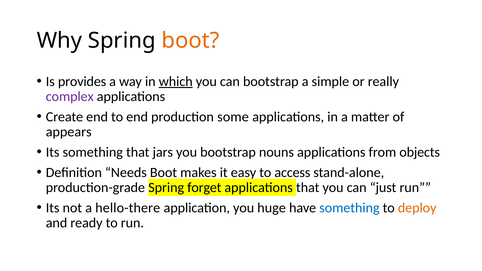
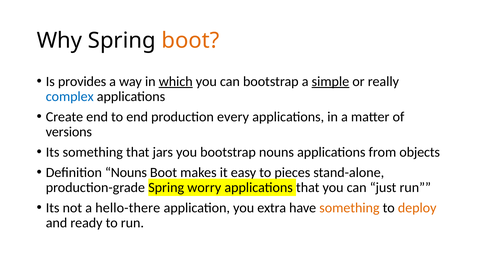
simple underline: none -> present (330, 81)
complex colour: purple -> blue (70, 97)
some: some -> every (233, 117)
appears: appears -> versions (69, 132)
Definition Needs: Needs -> Nouns (126, 172)
access: access -> pieces (292, 172)
forget: forget -> worry (204, 188)
huge: huge -> extra (272, 208)
something colour: blue -> orange (349, 208)
